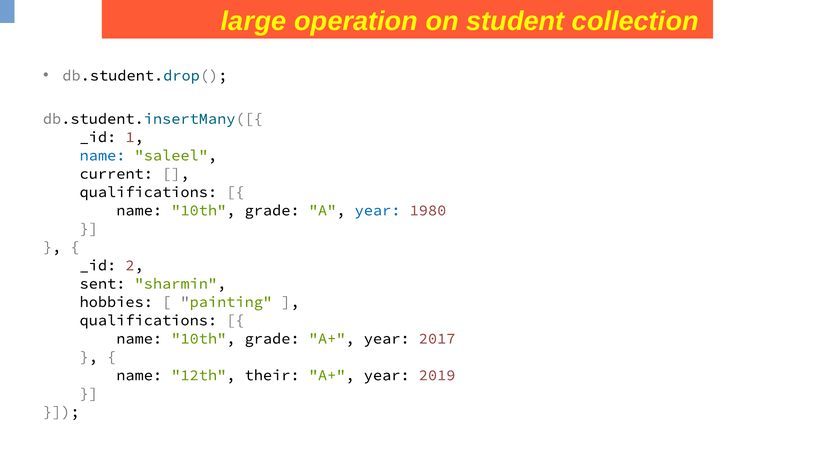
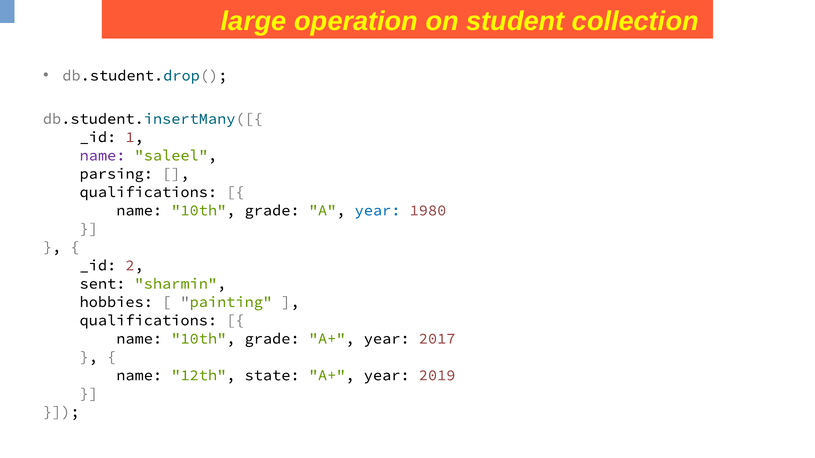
name colour: blue -> purple (102, 156)
current: current -> parsing (116, 174)
their: their -> state (272, 376)
